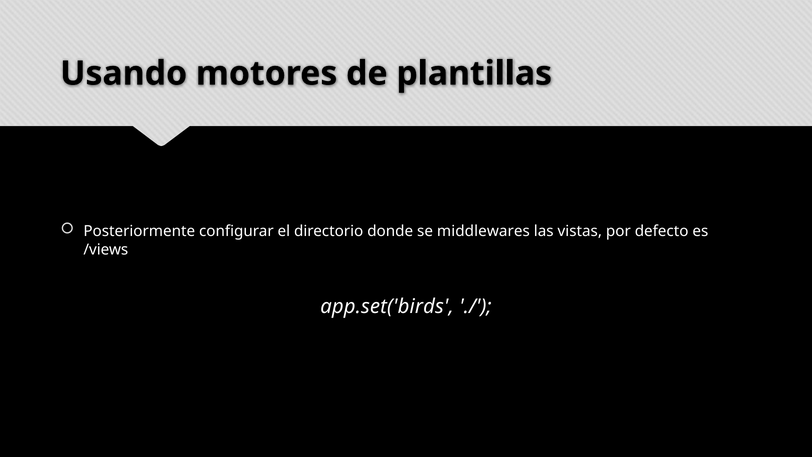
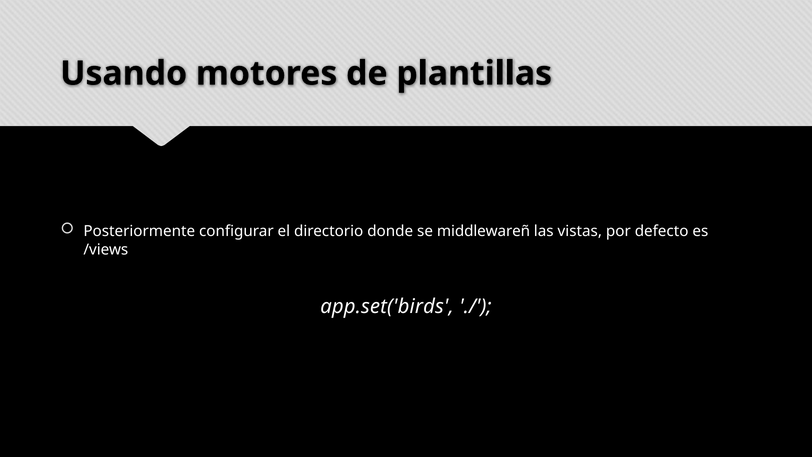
middlewares: middlewares -> middlewareñ (484, 231)
